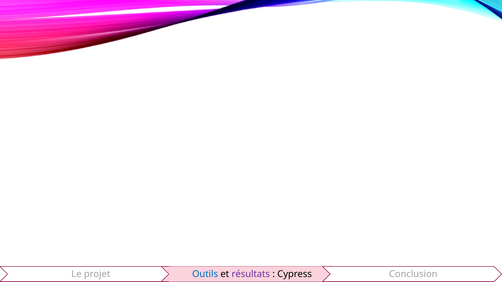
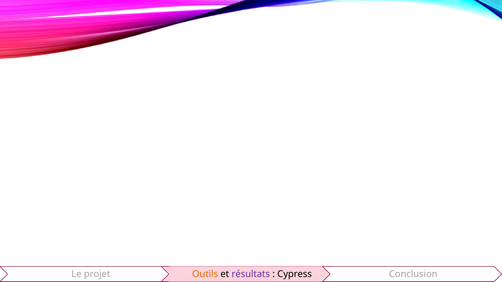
Outils colour: blue -> orange (205, 274)
